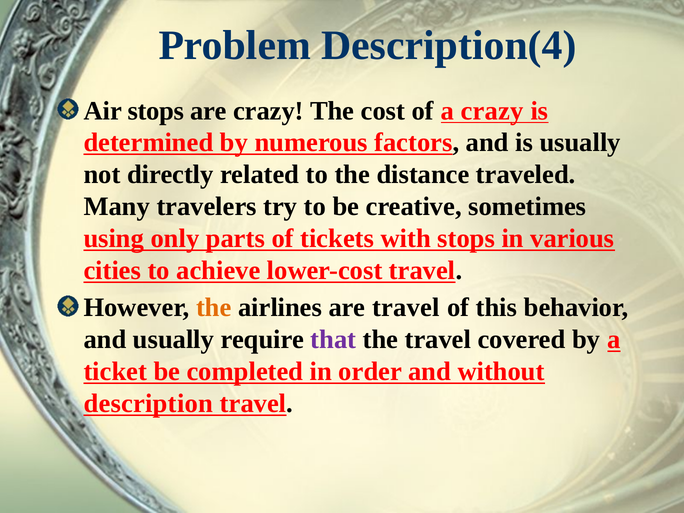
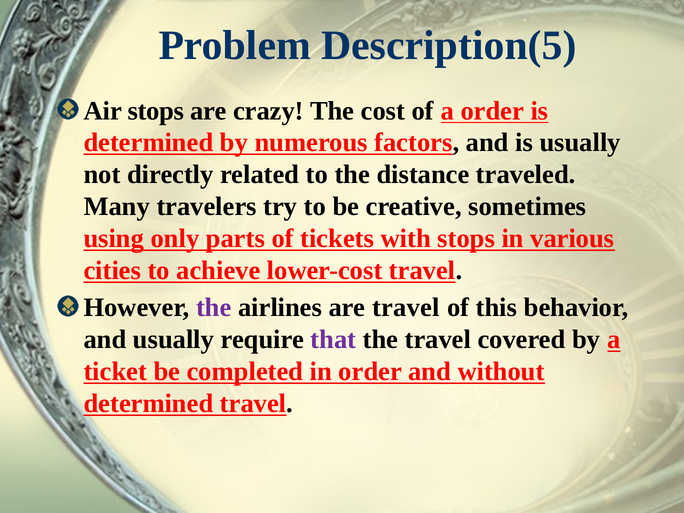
Description(4: Description(4 -> Description(5 (449, 45)
a crazy: crazy -> order (492, 111)
the colour: orange -> purple (214, 308)
description: description -> determined (148, 404)
